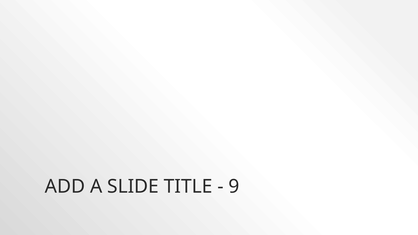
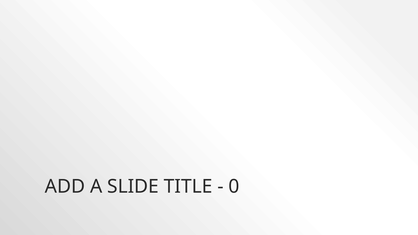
9: 9 -> 0 (234, 187)
